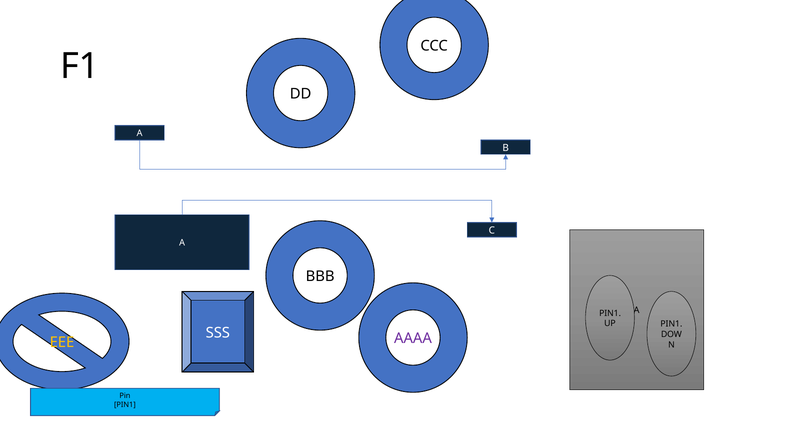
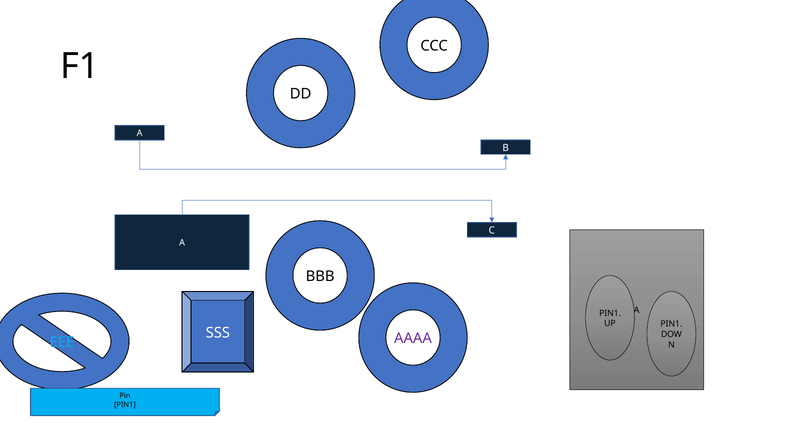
EEE colour: yellow -> light blue (62, 343)
